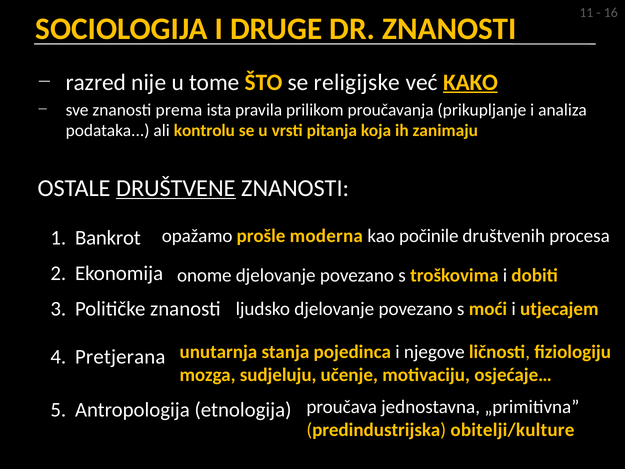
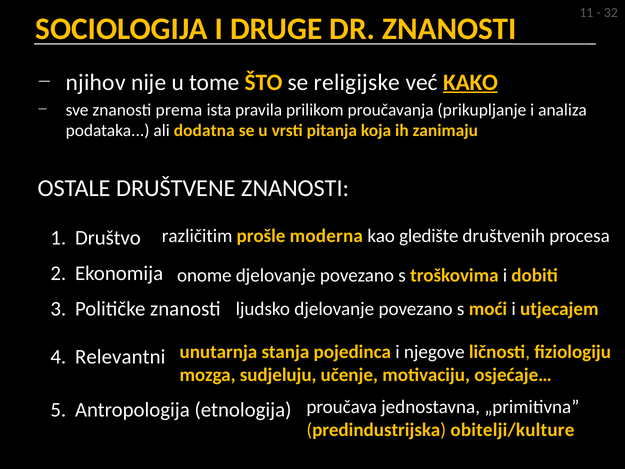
16: 16 -> 32 (611, 13)
razred: razred -> njihov (96, 82)
kontrolu: kontrolu -> dodatna (204, 131)
DRUŠTVENE underline: present -> none (176, 188)
opažamo: opažamo -> različitim (197, 236)
počinile: počinile -> gledište (429, 236)
Bankrot: Bankrot -> Društvo (108, 238)
Pretjerana: Pretjerana -> Relevantni (120, 356)
